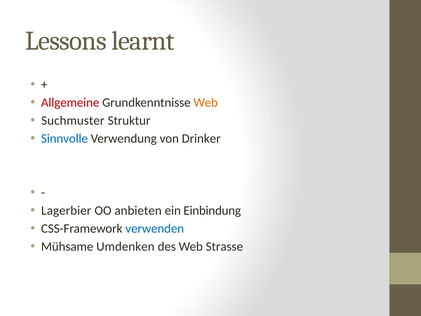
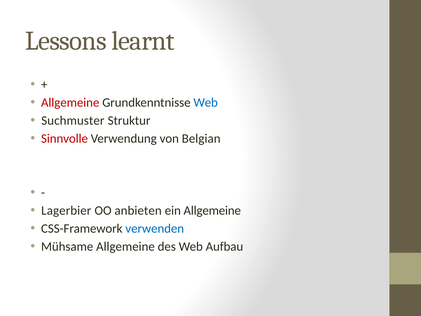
Web colour: orange -> blue (206, 102)
Sinnvolle colour: blue -> red (64, 138)
Drinker: Drinker -> Belgian (201, 138)
ein Einbindung: Einbindung -> Allgemeine (212, 210)
Mühsame Umdenken: Umdenken -> Allgemeine (125, 246)
Strasse: Strasse -> Aufbau (224, 246)
